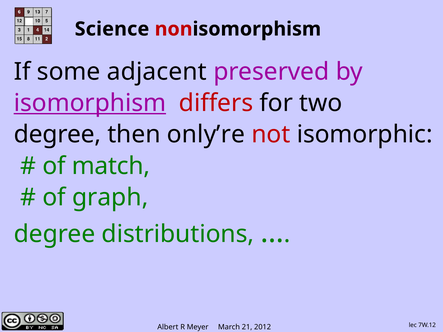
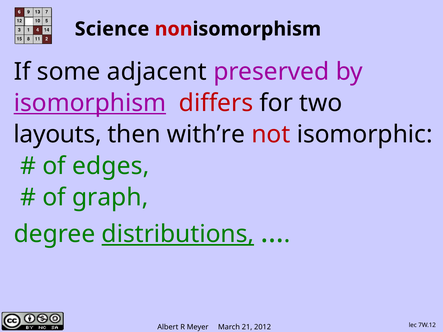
degree: degree -> layouts (58, 135)
only’re: only’re -> with’re (206, 135)
match: match -> edges (111, 166)
distributions underline: none -> present (178, 234)
